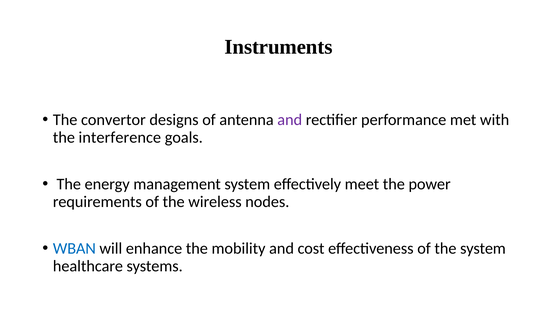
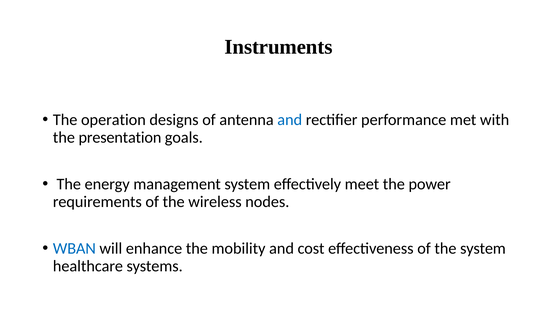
convertor: convertor -> operation (113, 119)
and colour: purple -> blue (290, 119)
interference: interference -> presentation (120, 137)
